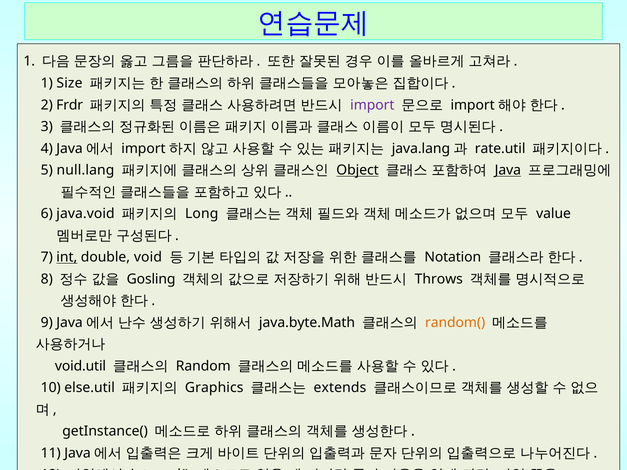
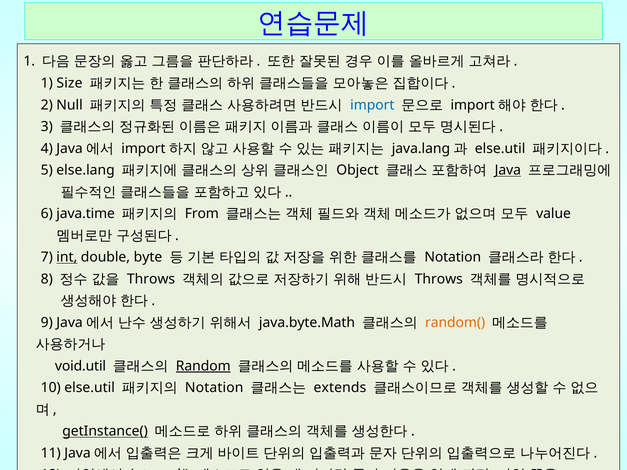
Frdr: Frdr -> Null (70, 105)
import colour: purple -> blue (372, 105)
rate.util: rate.util -> else.util (500, 149)
null.lang: null.lang -> else.lang (86, 170)
Object underline: present -> none (358, 170)
java.void: java.void -> java.time (86, 214)
Long: Long -> From (202, 214)
void: void -> byte (148, 257)
Gosling: Gosling -> Throws (151, 279)
Random underline: none -> present (203, 366)
Graphics: Graphics -> Notation (214, 388)
getInstance( underline: none -> present (105, 432)
